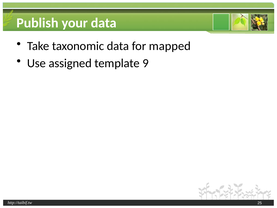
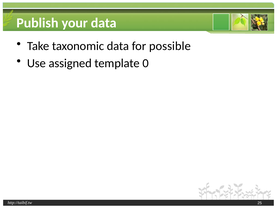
mapped: mapped -> possible (170, 46)
9: 9 -> 0 (146, 63)
